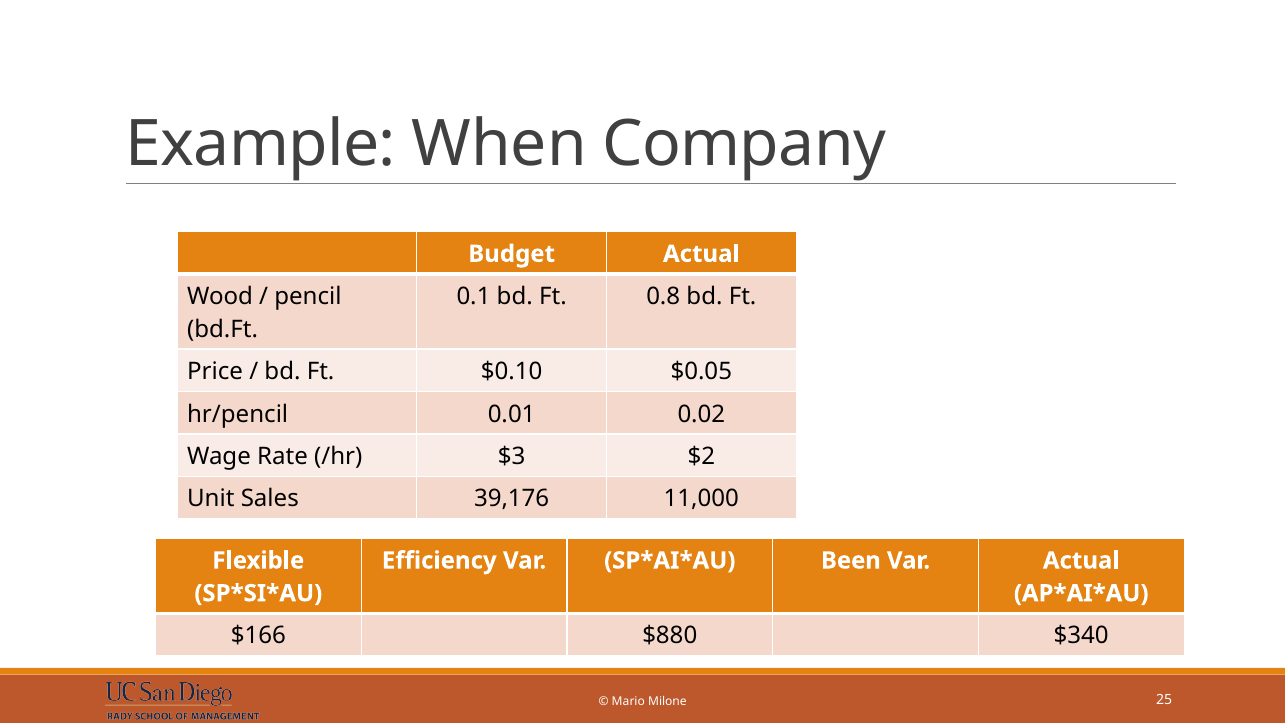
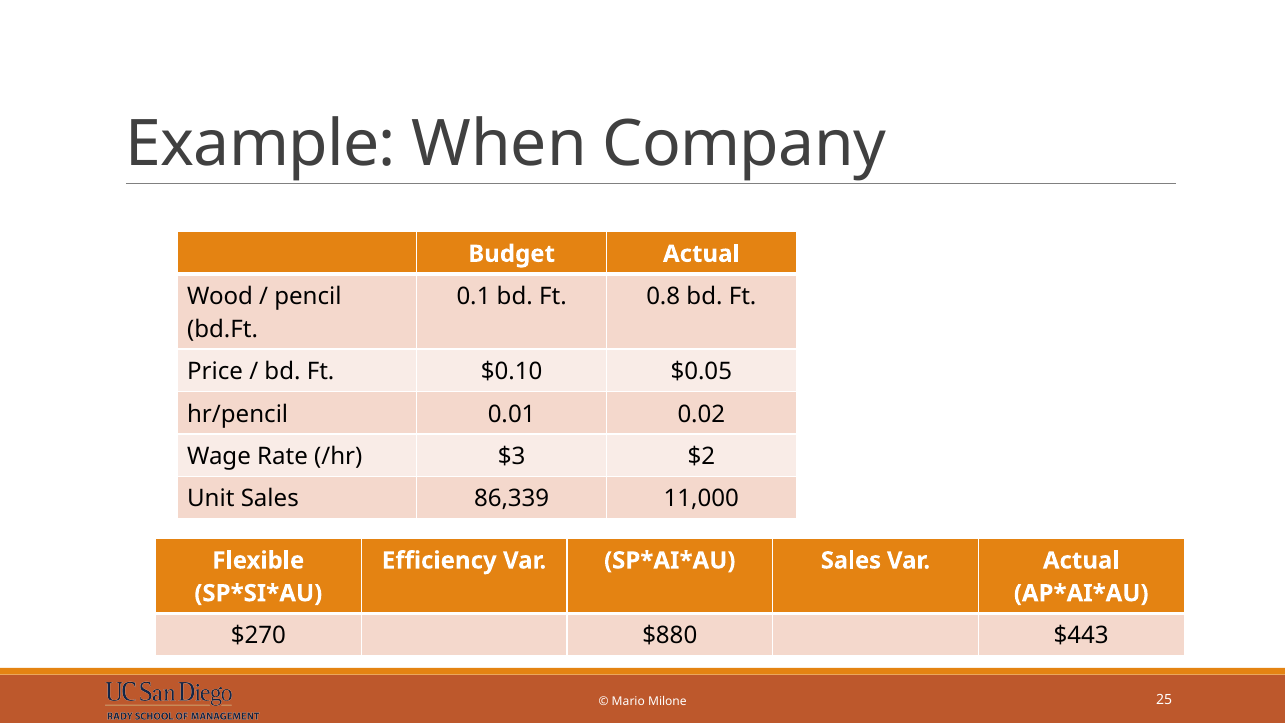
39,176: 39,176 -> 86,339 (512, 499)
Been: Been -> Sales (851, 560)
$166: $166 -> $270 (258, 636)
$340: $340 -> $443 (1081, 636)
